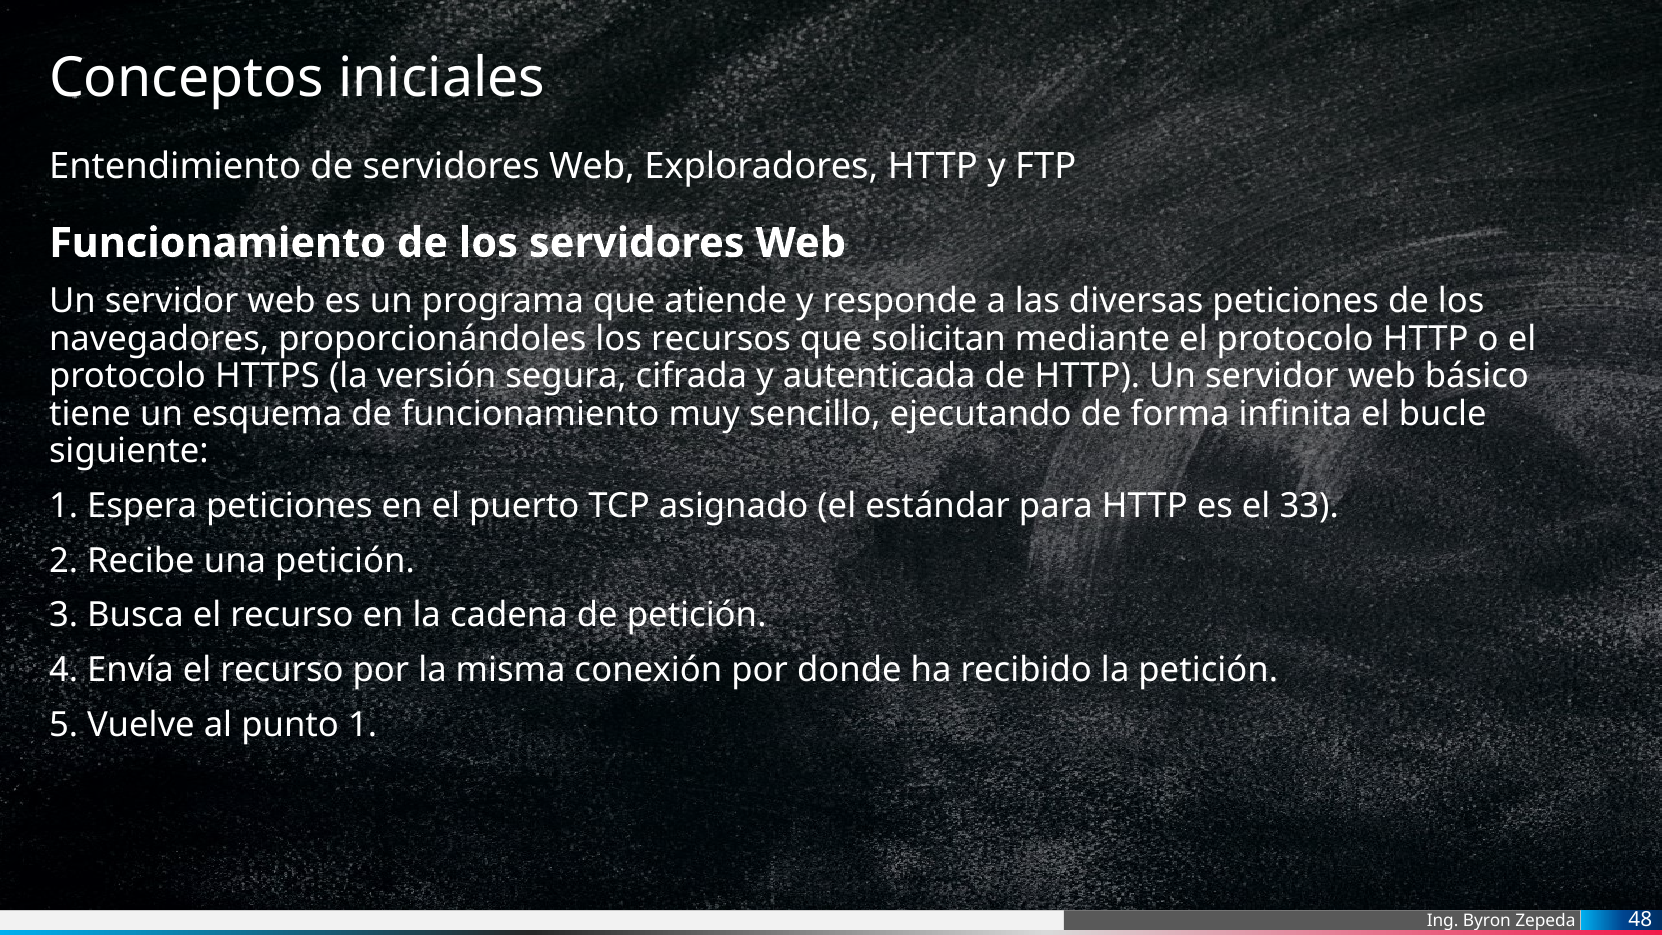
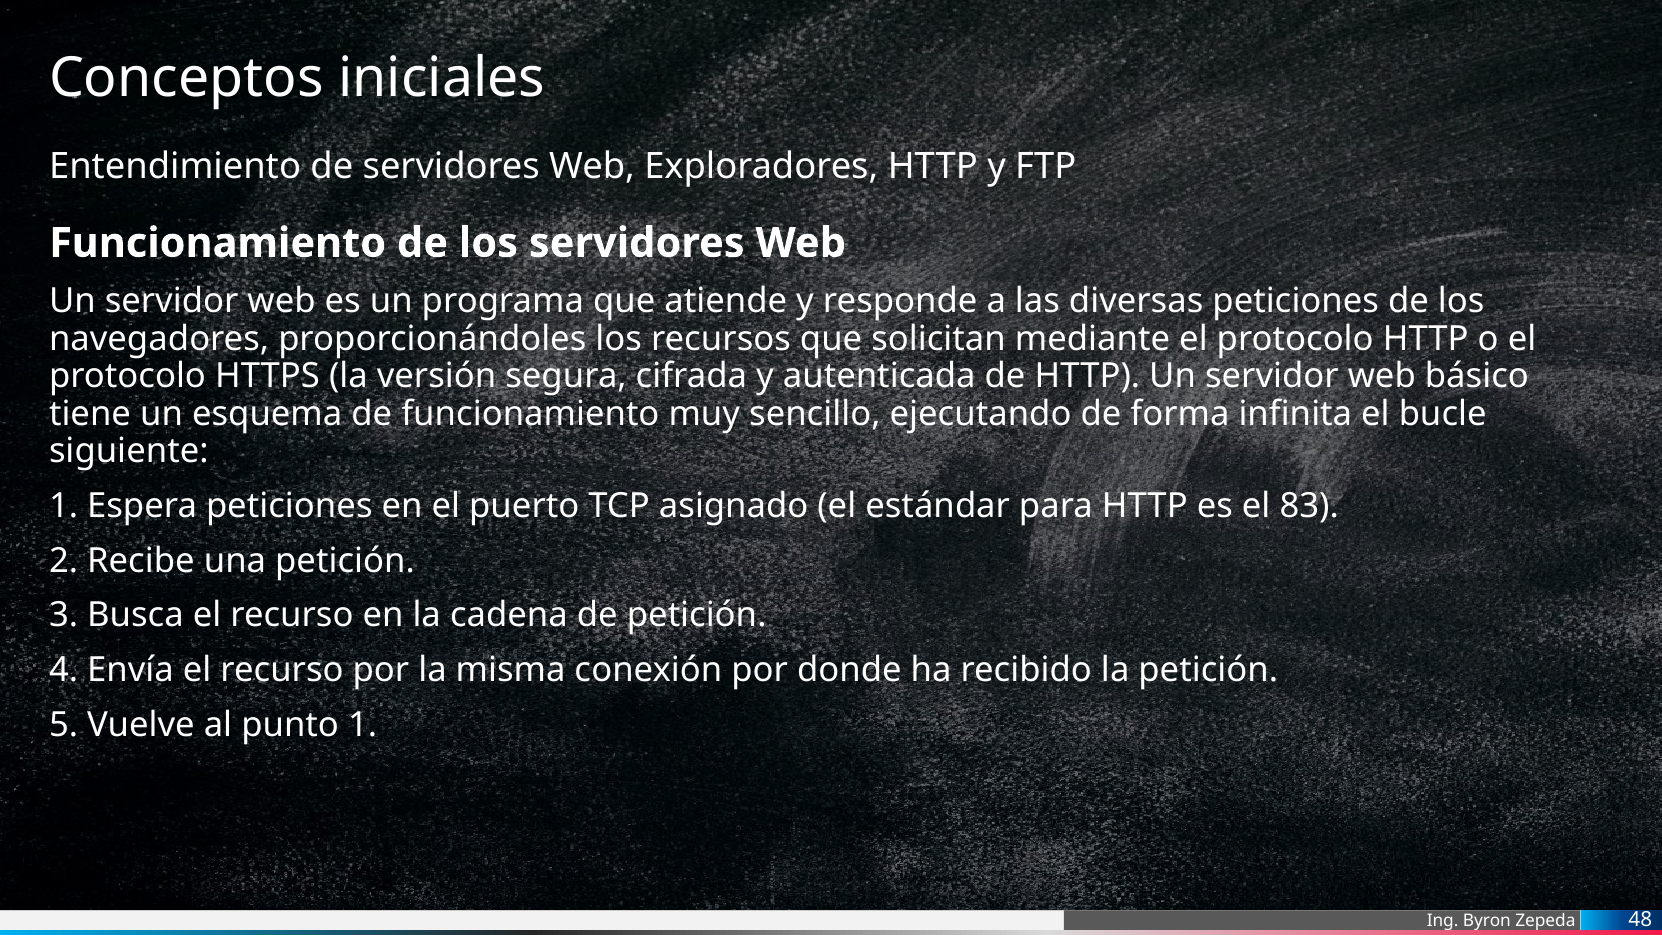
33: 33 -> 83 (1309, 506)
